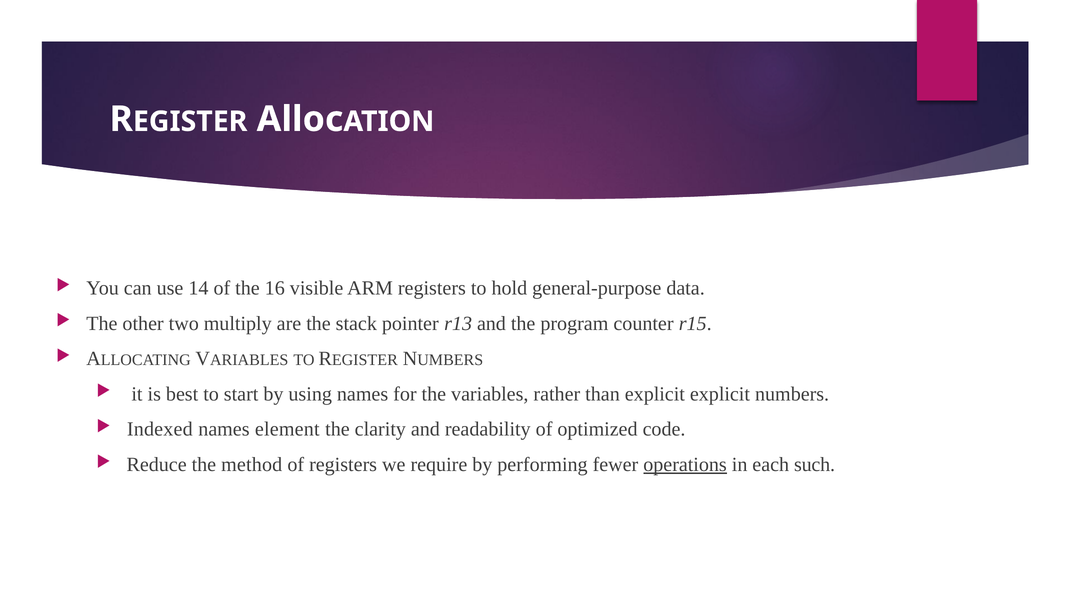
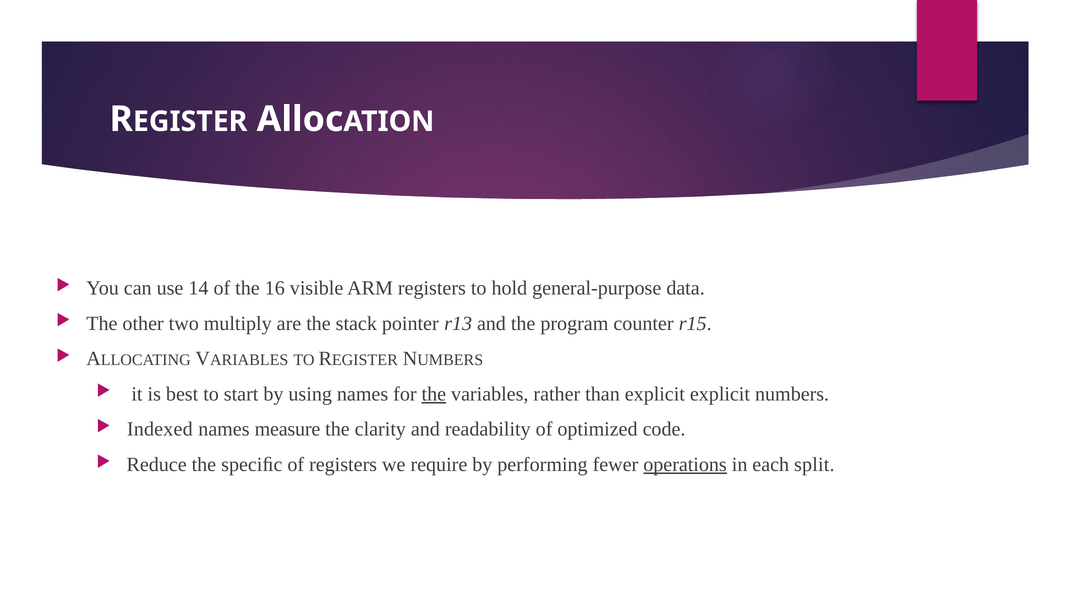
the underline: none -> present (434, 394)
element: element -> measure (288, 429)
method: method -> speciﬁc (252, 464)
such: such -> split (814, 464)
